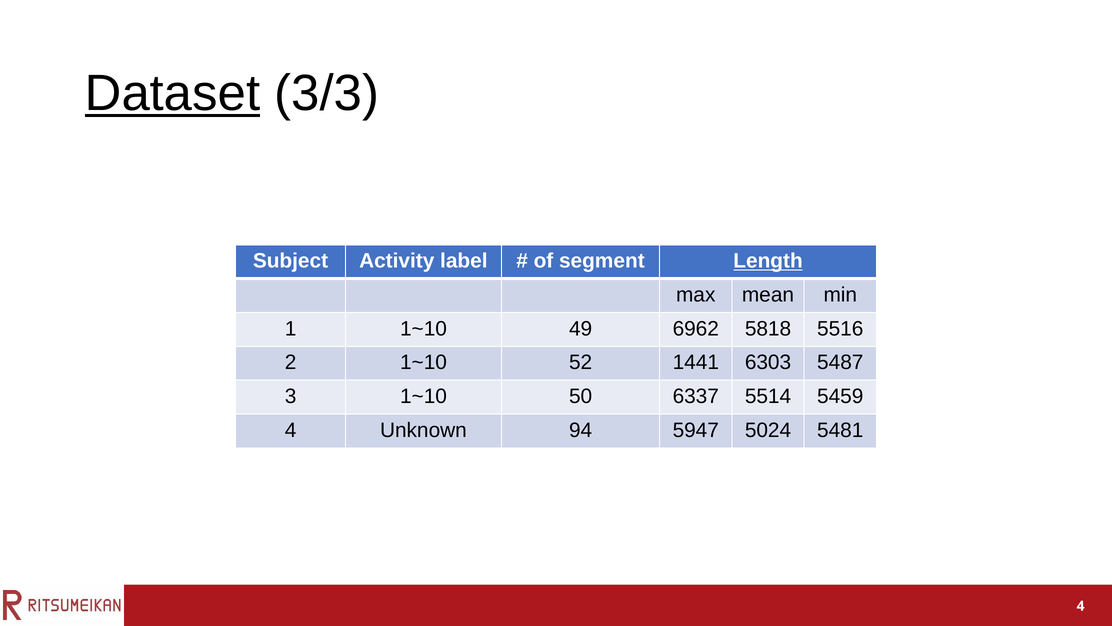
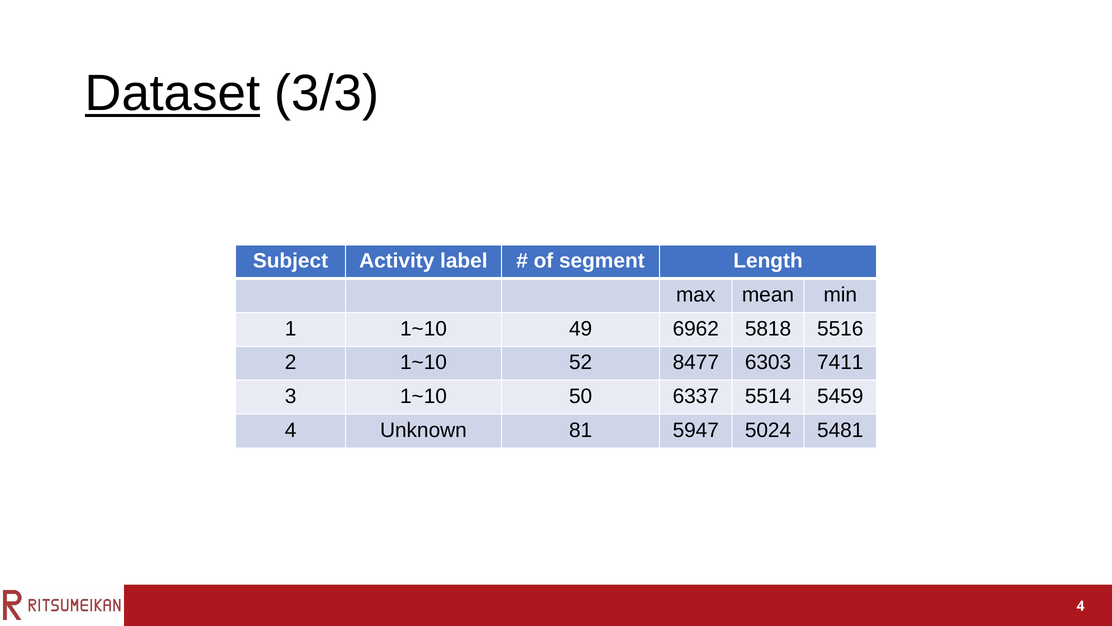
Length underline: present -> none (768, 261)
1441: 1441 -> 8477 (696, 362)
5487: 5487 -> 7411 (840, 362)
94: 94 -> 81 (581, 430)
